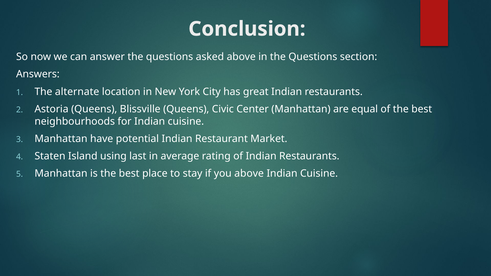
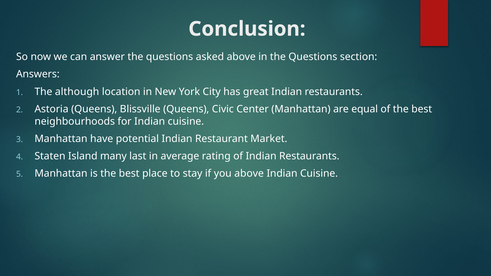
alternate: alternate -> although (77, 92)
using: using -> many (113, 156)
